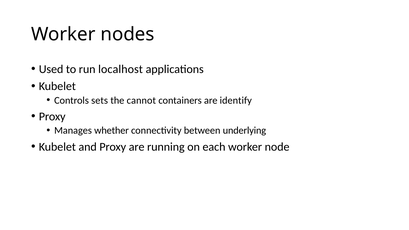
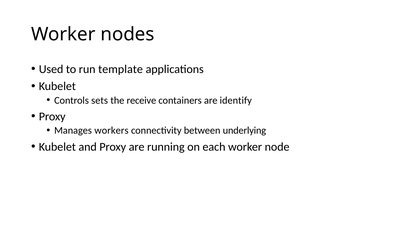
localhost: localhost -> template (121, 69)
cannot: cannot -> receive (141, 100)
whether: whether -> workers (111, 131)
